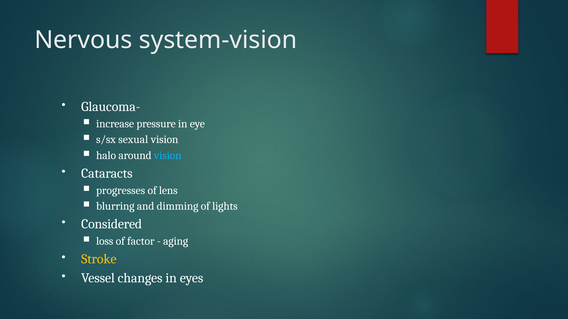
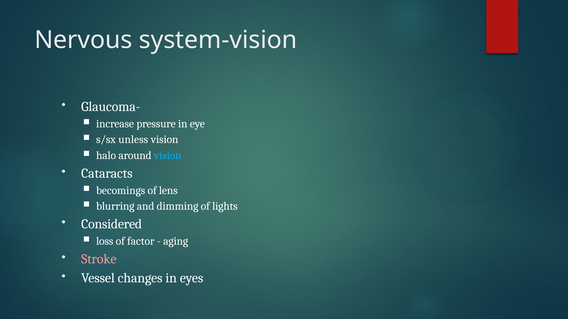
sexual: sexual -> unless (133, 140)
progresses: progresses -> becomings (121, 191)
Stroke colour: yellow -> pink (99, 259)
